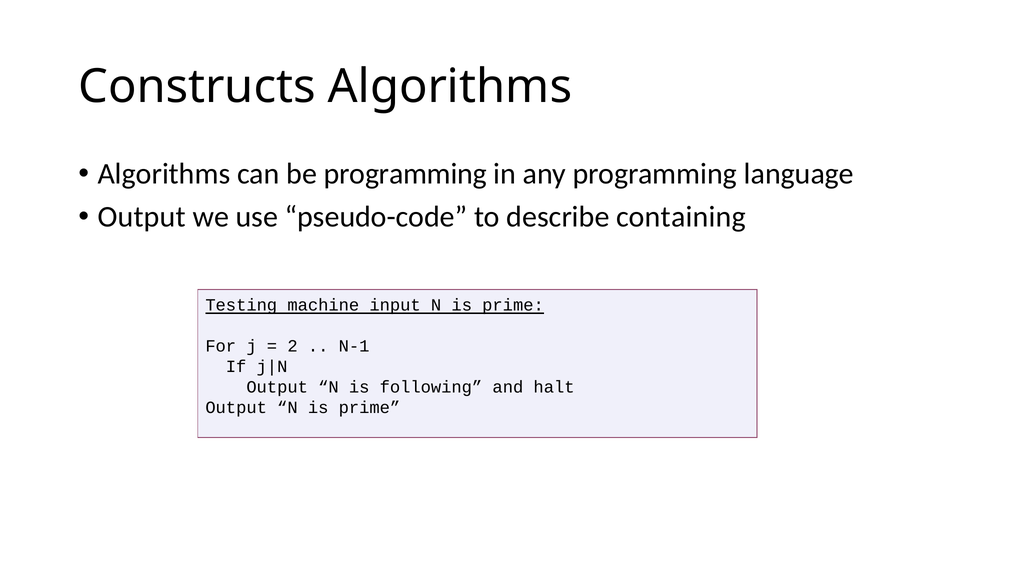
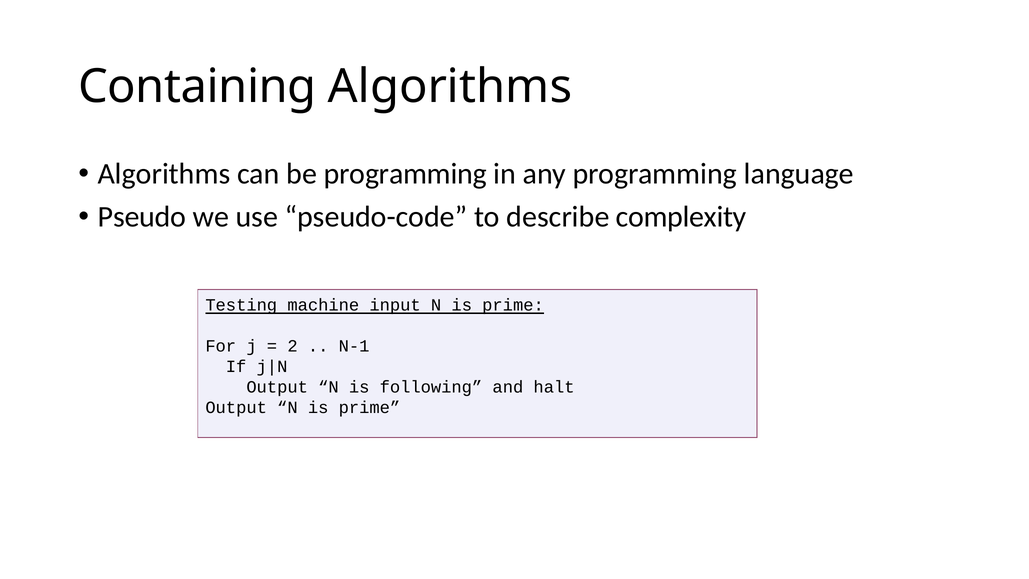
Constructs: Constructs -> Containing (197, 86)
Output: Output -> Pseudo (142, 217)
containing: containing -> complexity (681, 217)
